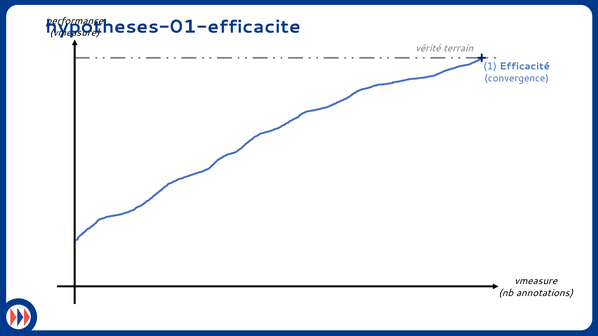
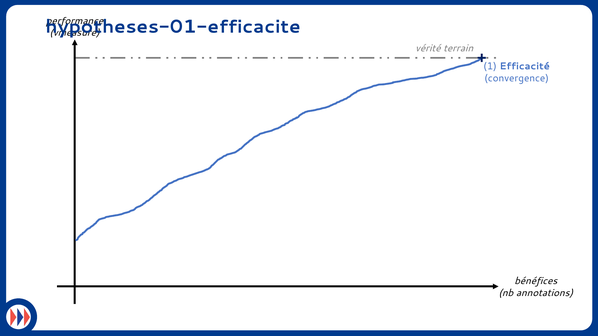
vmeasure: vmeasure -> bénéfices (536, 281)
